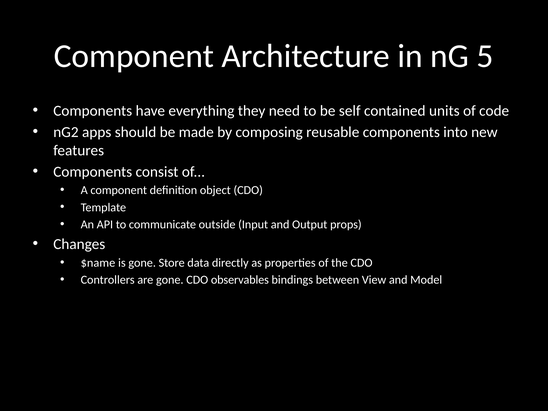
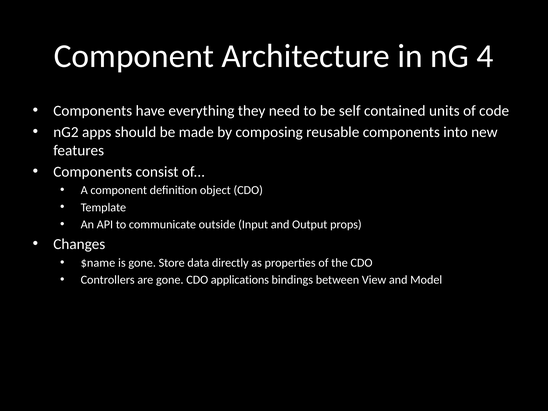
5: 5 -> 4 (485, 56)
observables: observables -> applications (240, 280)
